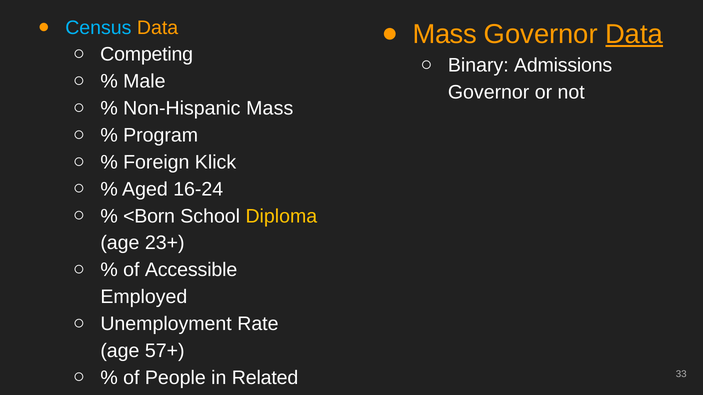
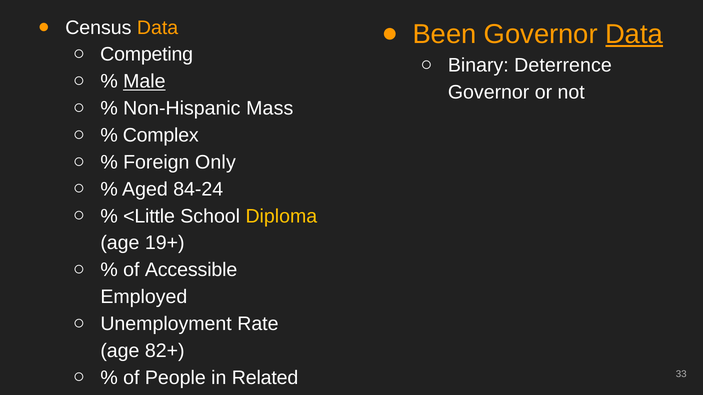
Census colour: light blue -> white (98, 28)
Mass: Mass -> Been (445, 34)
Admissions: Admissions -> Deterrence (563, 65)
Male underline: none -> present (144, 82)
Program: Program -> Complex (161, 135)
Klick: Klick -> Only (215, 162)
16-24: 16-24 -> 84-24 (198, 189)
<Born: <Born -> <Little (149, 216)
23+: 23+ -> 19+ (165, 243)
57+: 57+ -> 82+ (165, 351)
